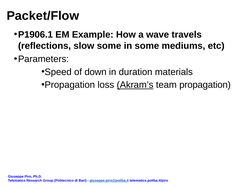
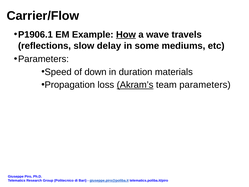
Packet/Flow: Packet/Flow -> Carrier/Flow (43, 16)
How underline: none -> present (126, 34)
slow some: some -> delay (109, 46)
team propagation: propagation -> parameters (205, 85)
